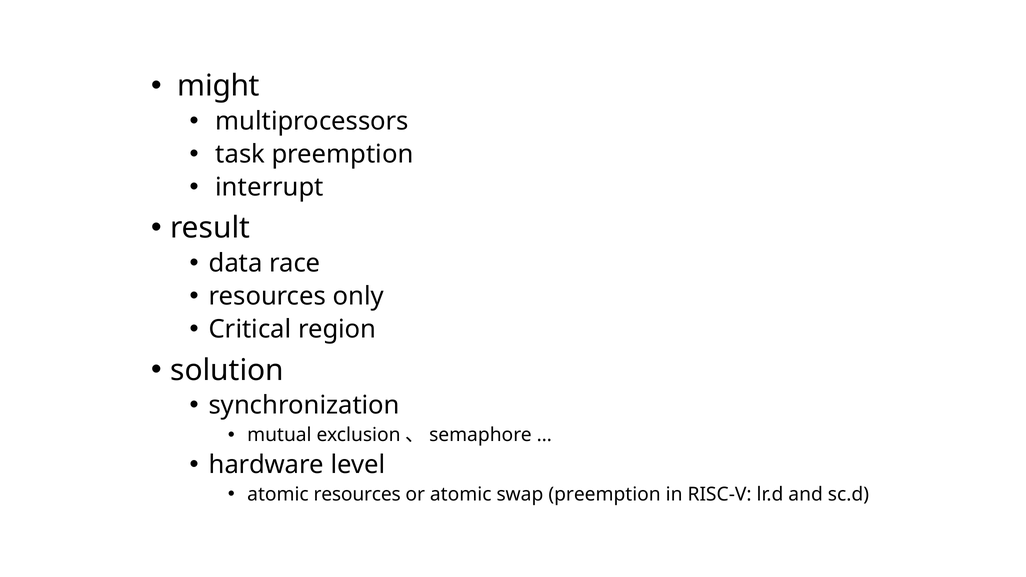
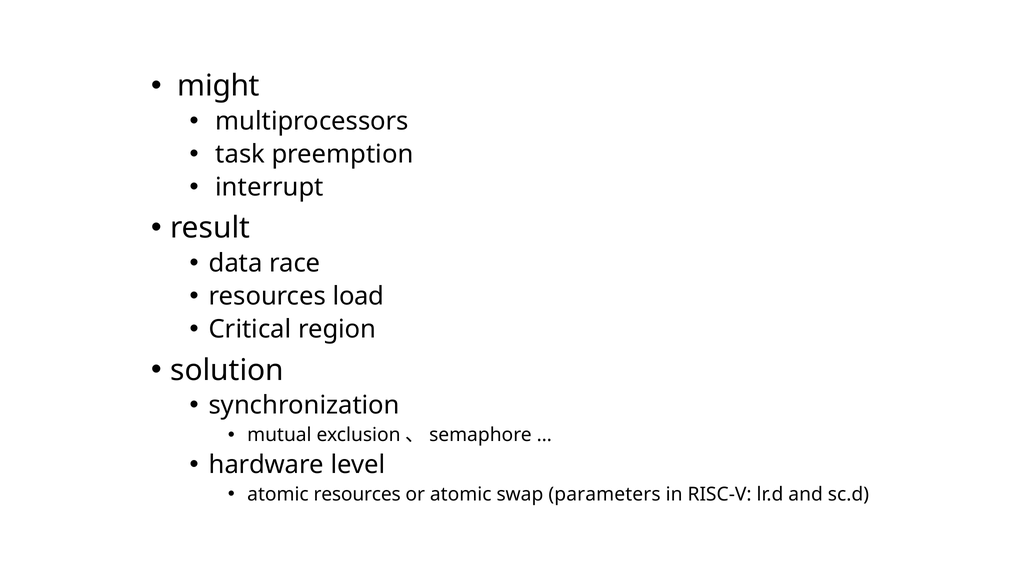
only: only -> load (358, 297)
swap preemption: preemption -> parameters (605, 494)
